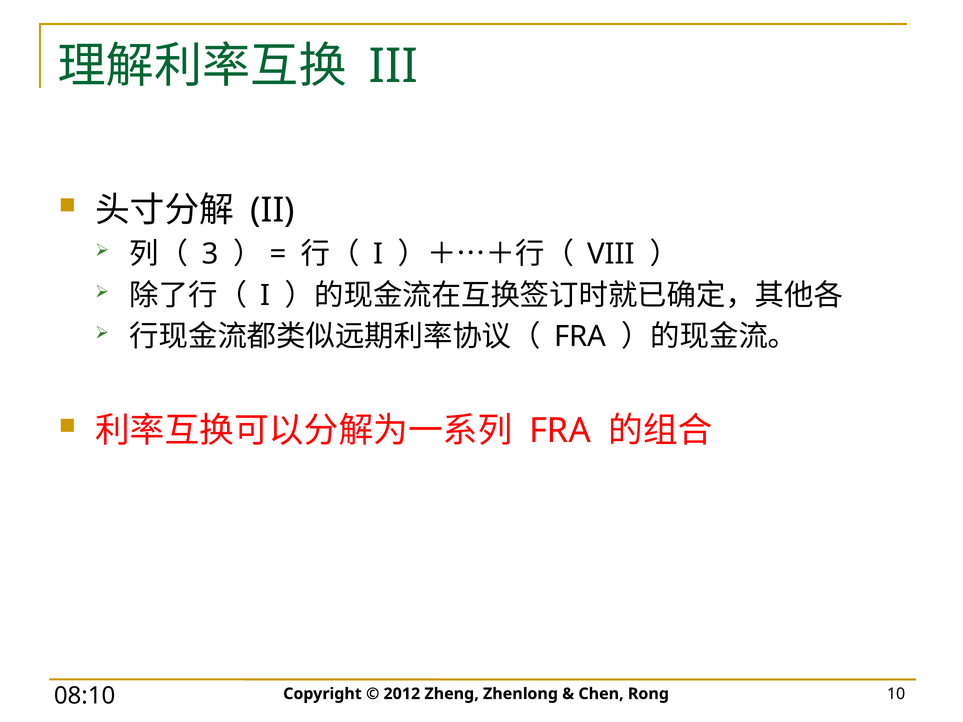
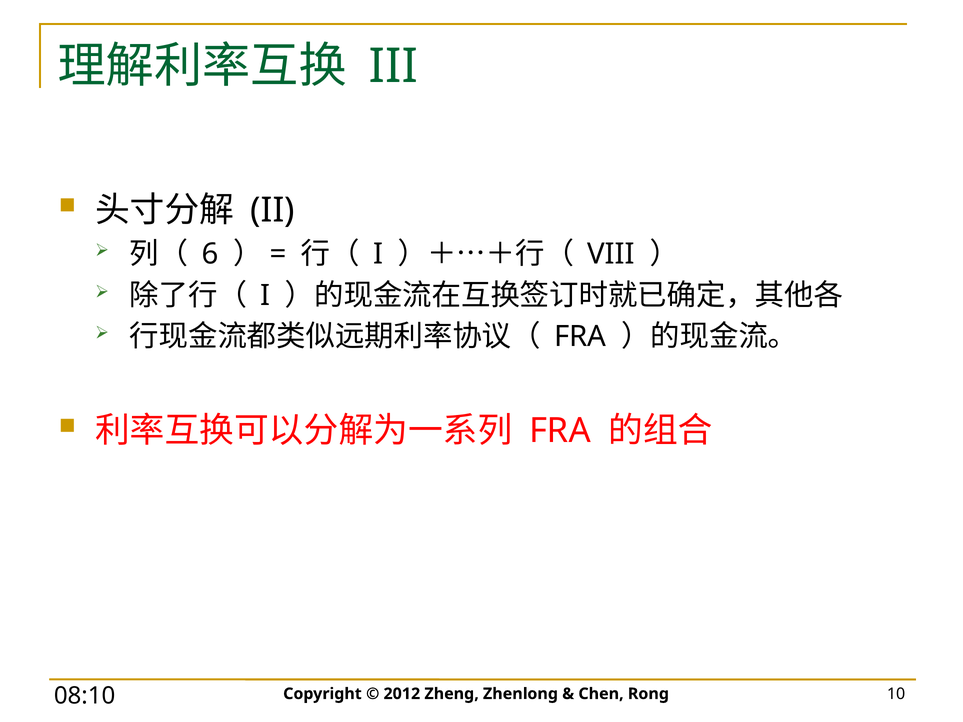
3: 3 -> 6 (210, 254)
